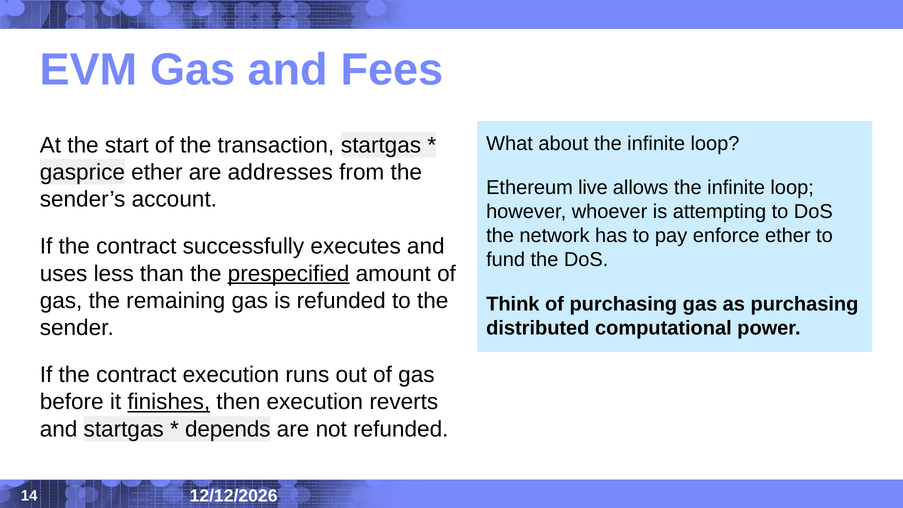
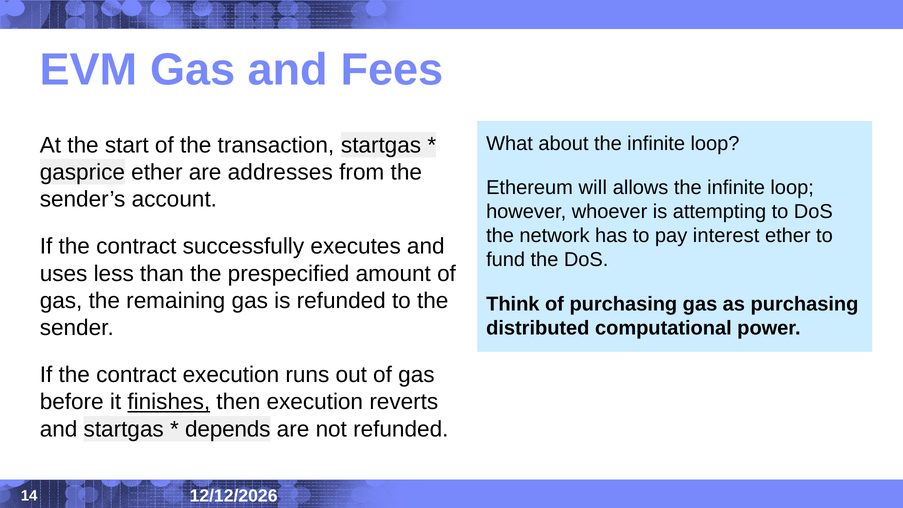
live: live -> will (593, 188)
enforce: enforce -> interest (726, 236)
prespecified underline: present -> none (289, 274)
